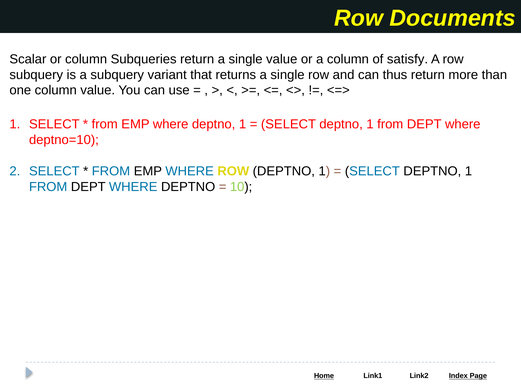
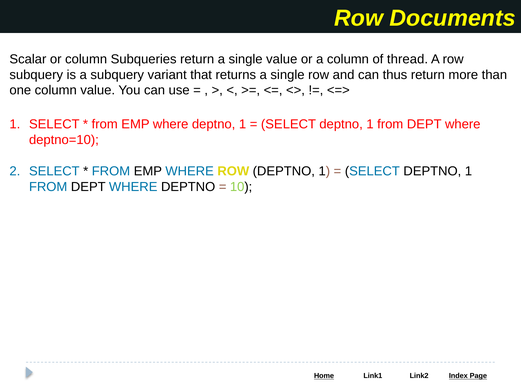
satisfy: satisfy -> thread (408, 59)
